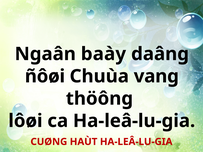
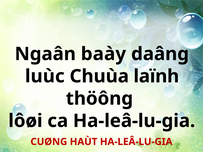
ñôøi: ñôøi -> luùc (45, 76)
vang: vang -> laïnh (156, 76)
